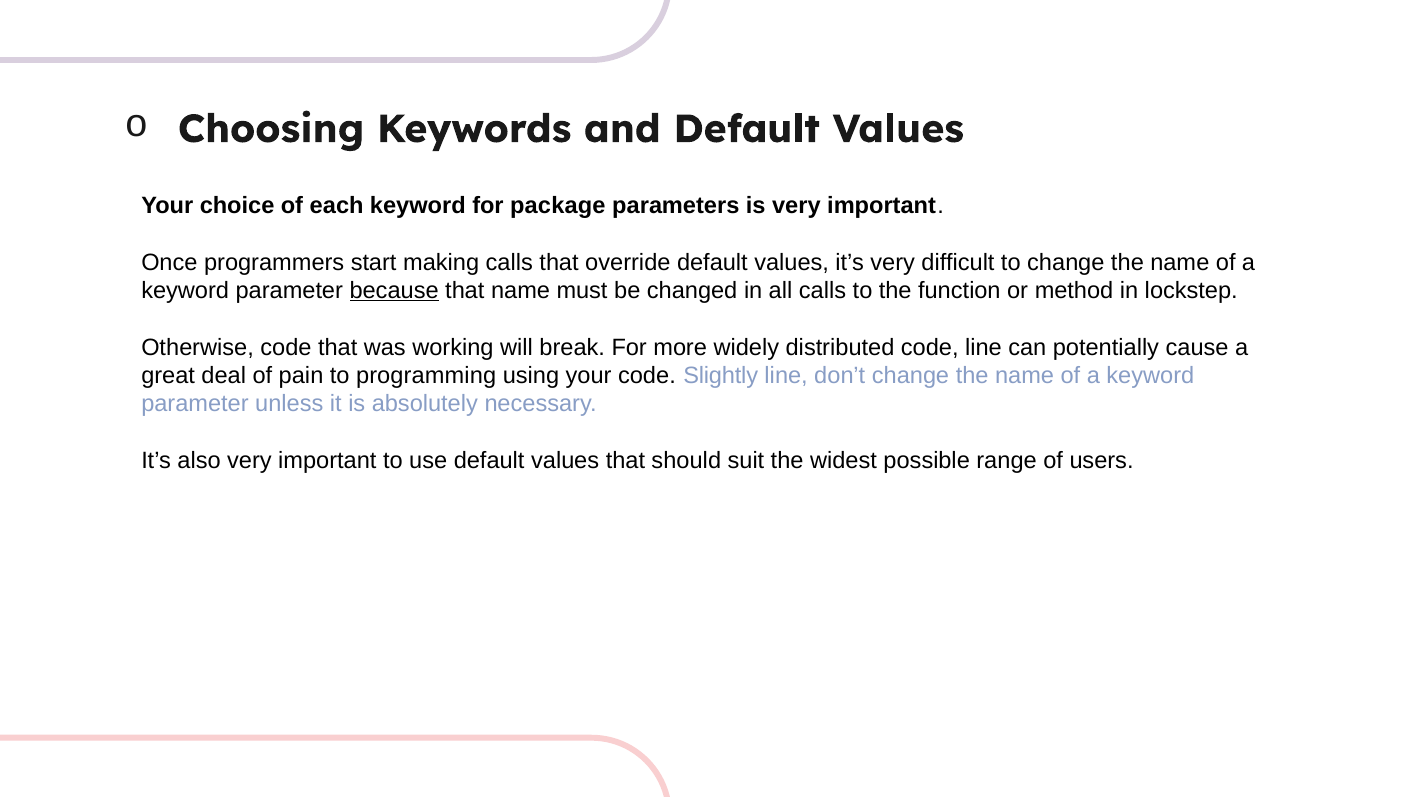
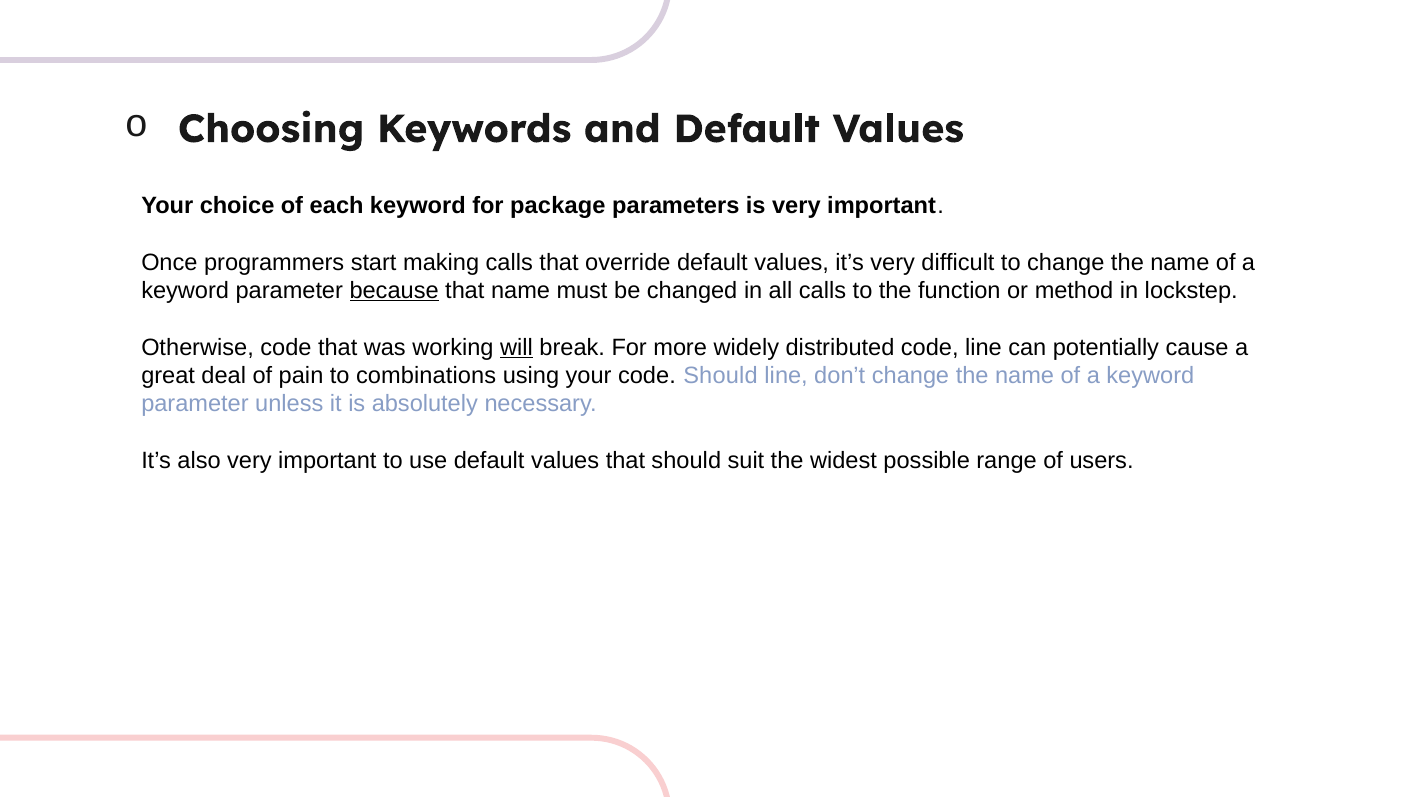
will underline: none -> present (516, 347)
programming: programming -> combinations (426, 376)
code Slightly: Slightly -> Should (721, 376)
